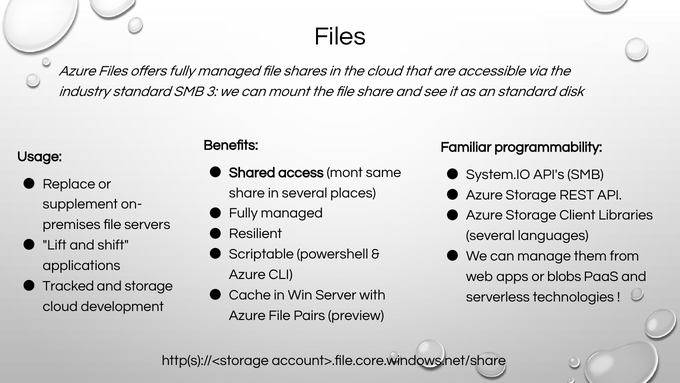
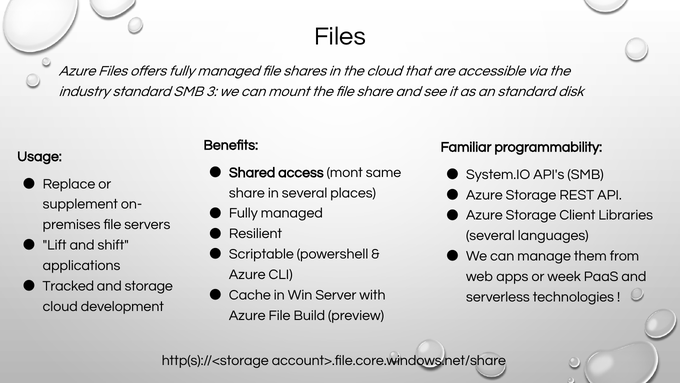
blobs: blobs -> week (564, 276)
Pairs: Pairs -> Build (309, 315)
